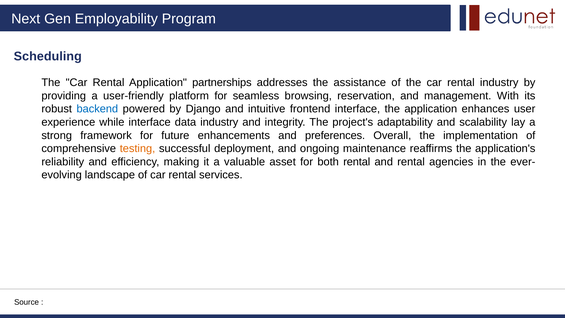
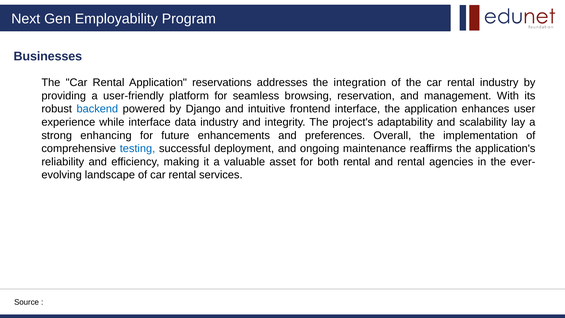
Scheduling: Scheduling -> Businesses (48, 56)
partnerships: partnerships -> reservations (222, 83)
assistance: assistance -> integration (360, 83)
framework: framework -> enhancing (106, 135)
testing colour: orange -> blue (137, 149)
